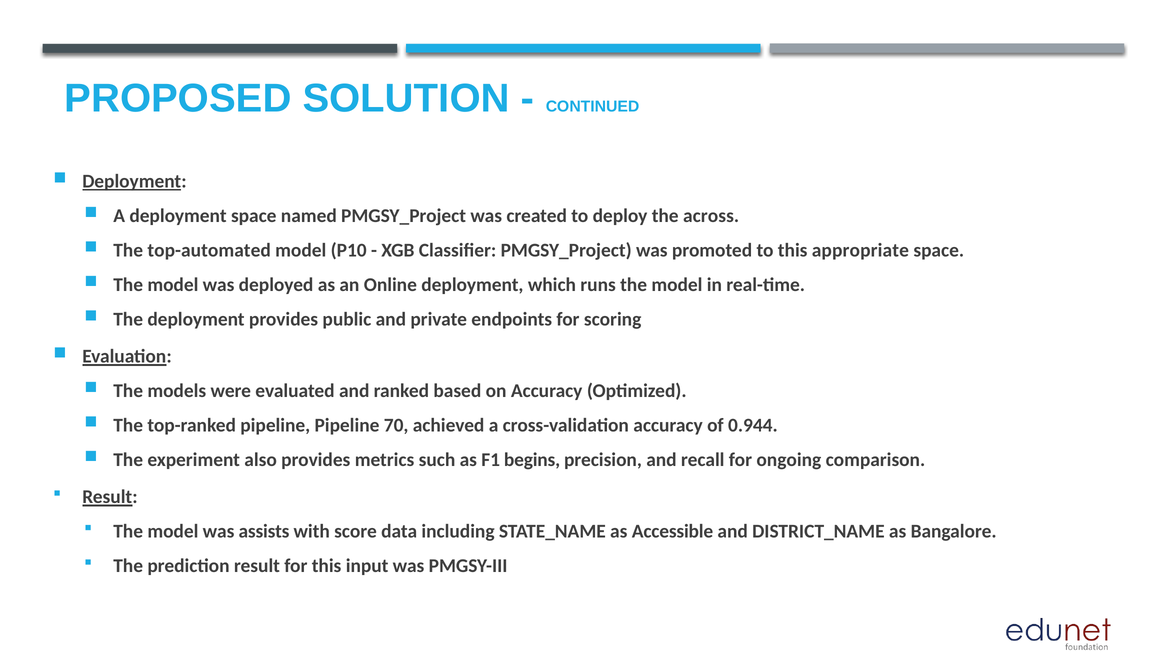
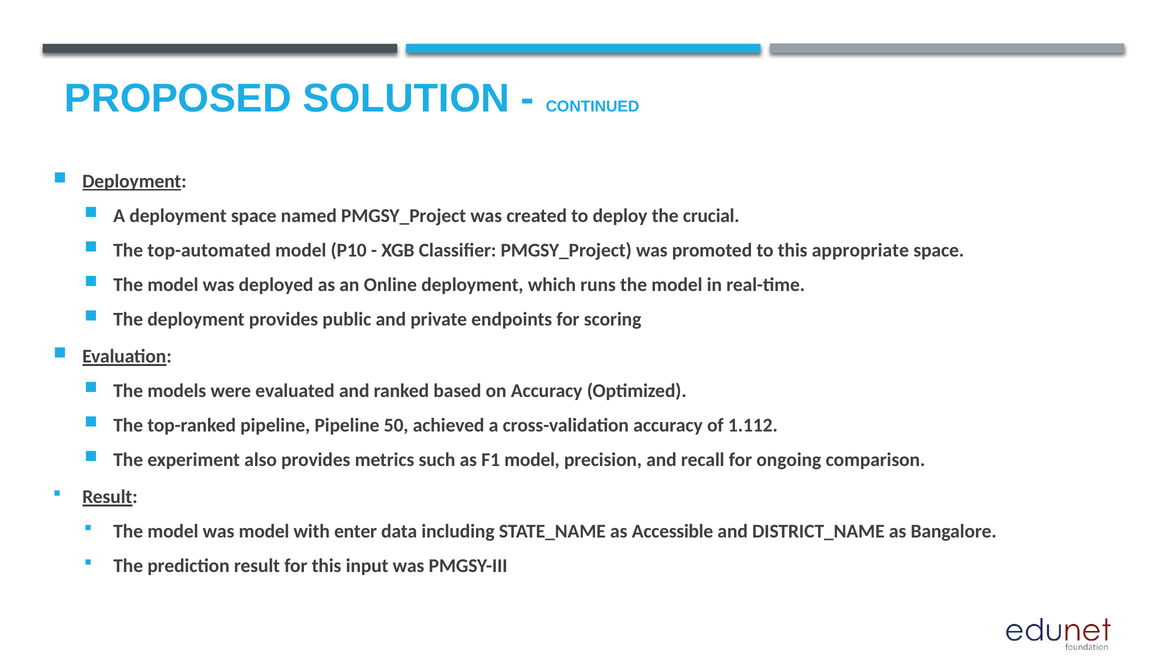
across: across -> crucial (711, 216)
70: 70 -> 50 (396, 425)
0.944: 0.944 -> 1.112 (753, 425)
F1 begins: begins -> model (532, 460)
was assists: assists -> model (264, 531)
score: score -> enter (356, 531)
